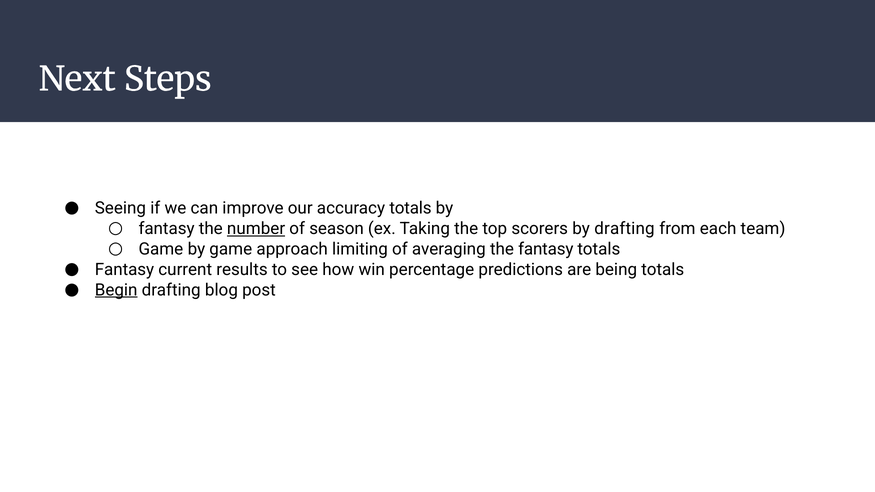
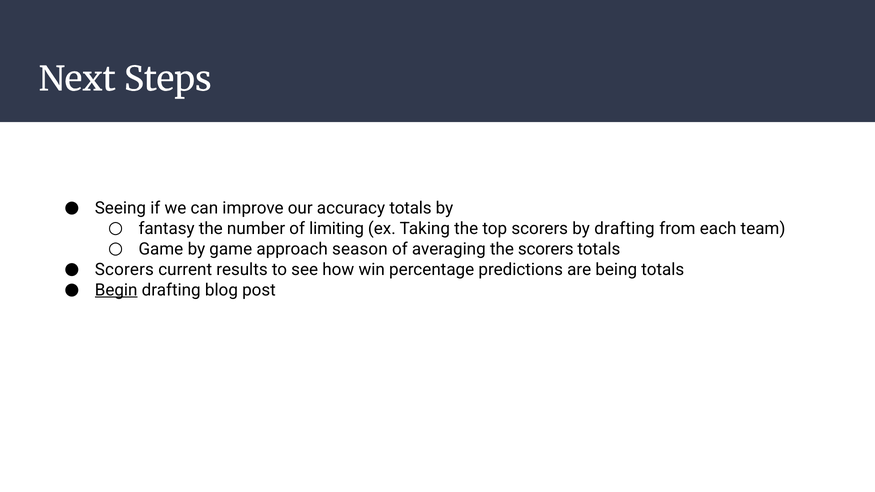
number underline: present -> none (256, 229)
season: season -> limiting (337, 229)
limiting: limiting -> season (360, 249)
the fantasy: fantasy -> scorers (546, 249)
Fantasy: Fantasy -> Scorers (124, 270)
